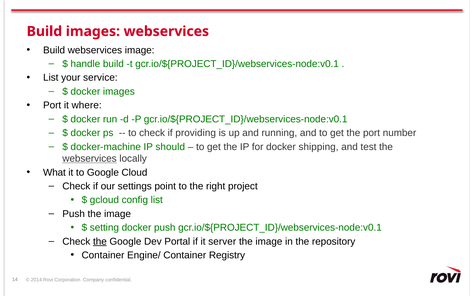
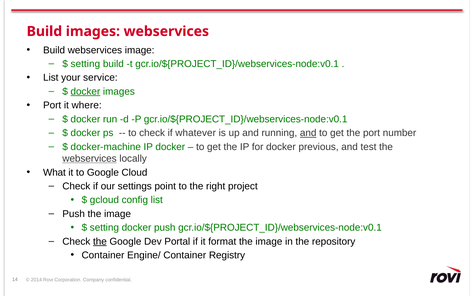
handle: handle -> setting (85, 64)
docker underline: none -> present (85, 92)
providing: providing -> whatever (196, 133)
and underline: none -> present (308, 133)
IP should: should -> docker (170, 147)
shipping: shipping -> previous (319, 147)
server: server -> format (222, 242)
